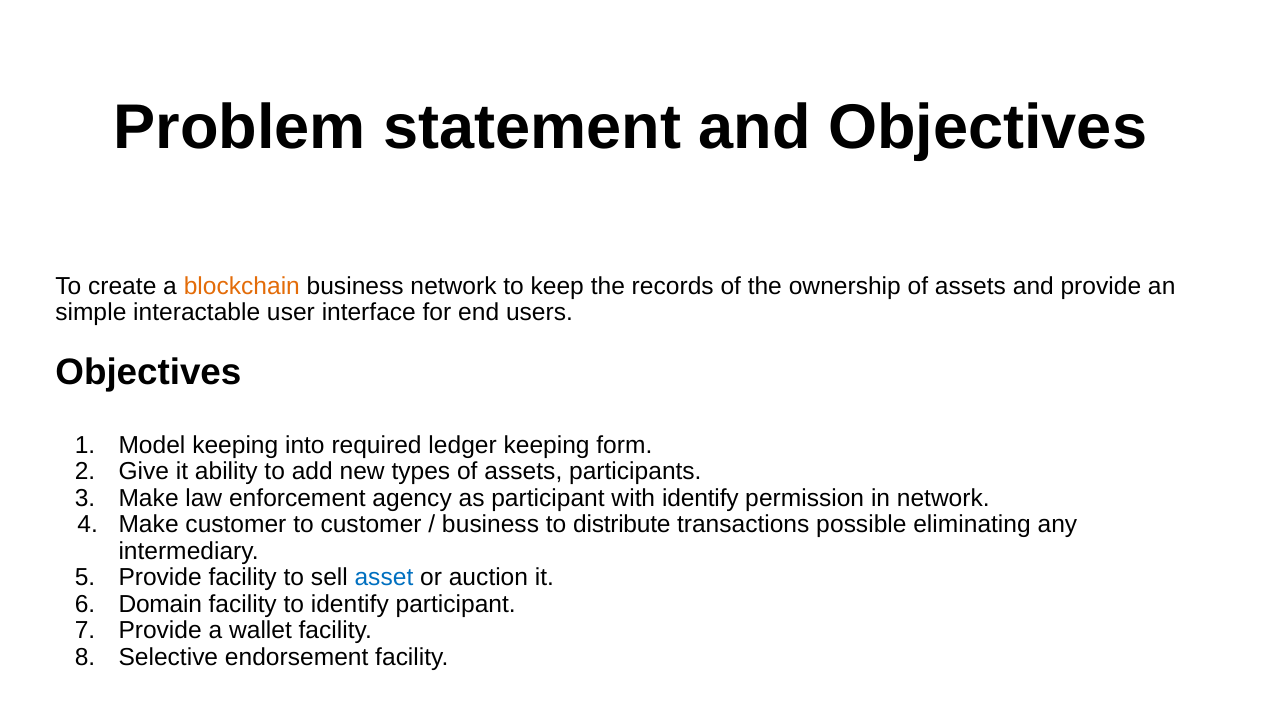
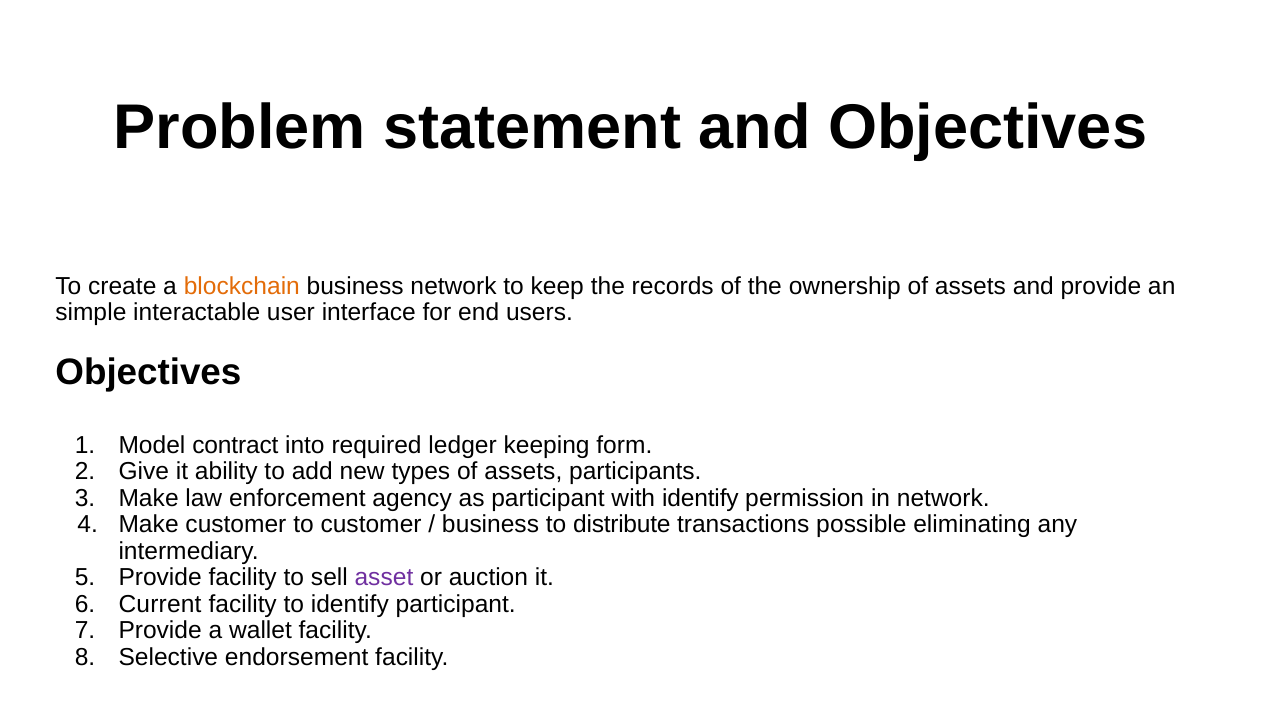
Model keeping: keeping -> contract (235, 445)
asset colour: blue -> purple (384, 578)
Domain: Domain -> Current (160, 604)
